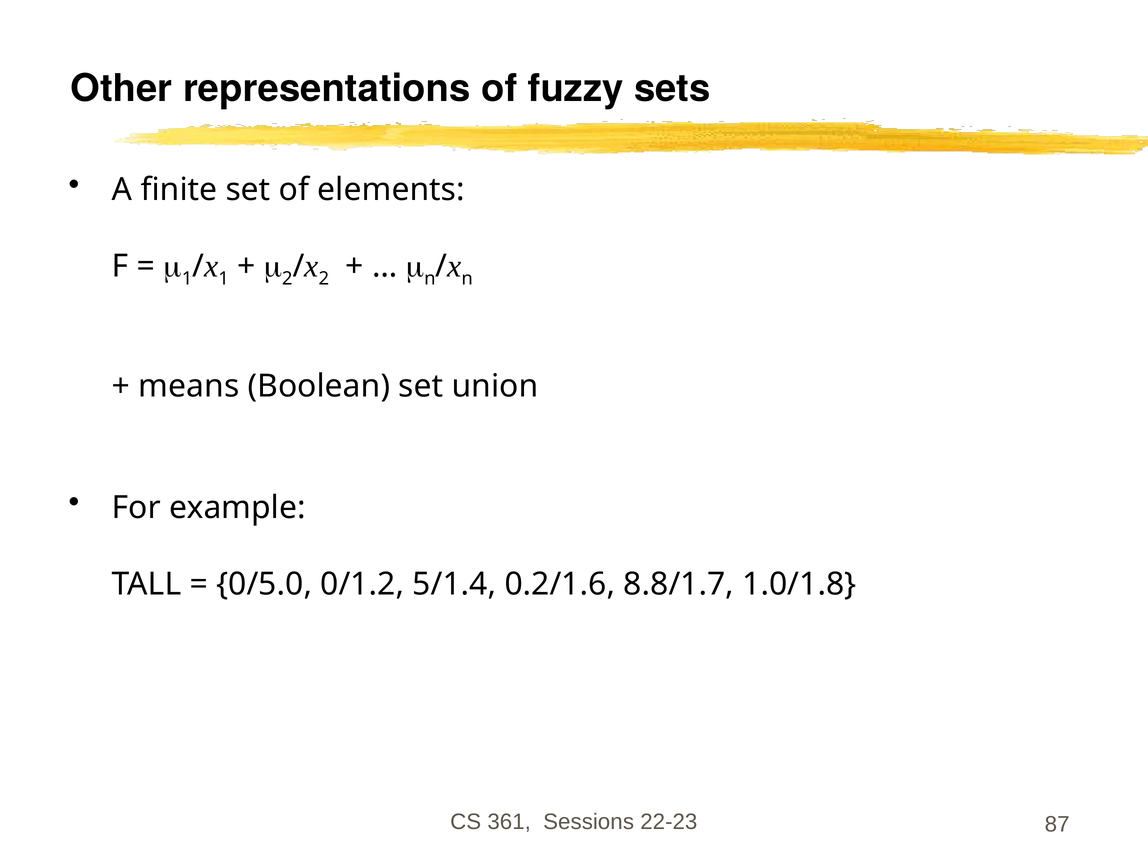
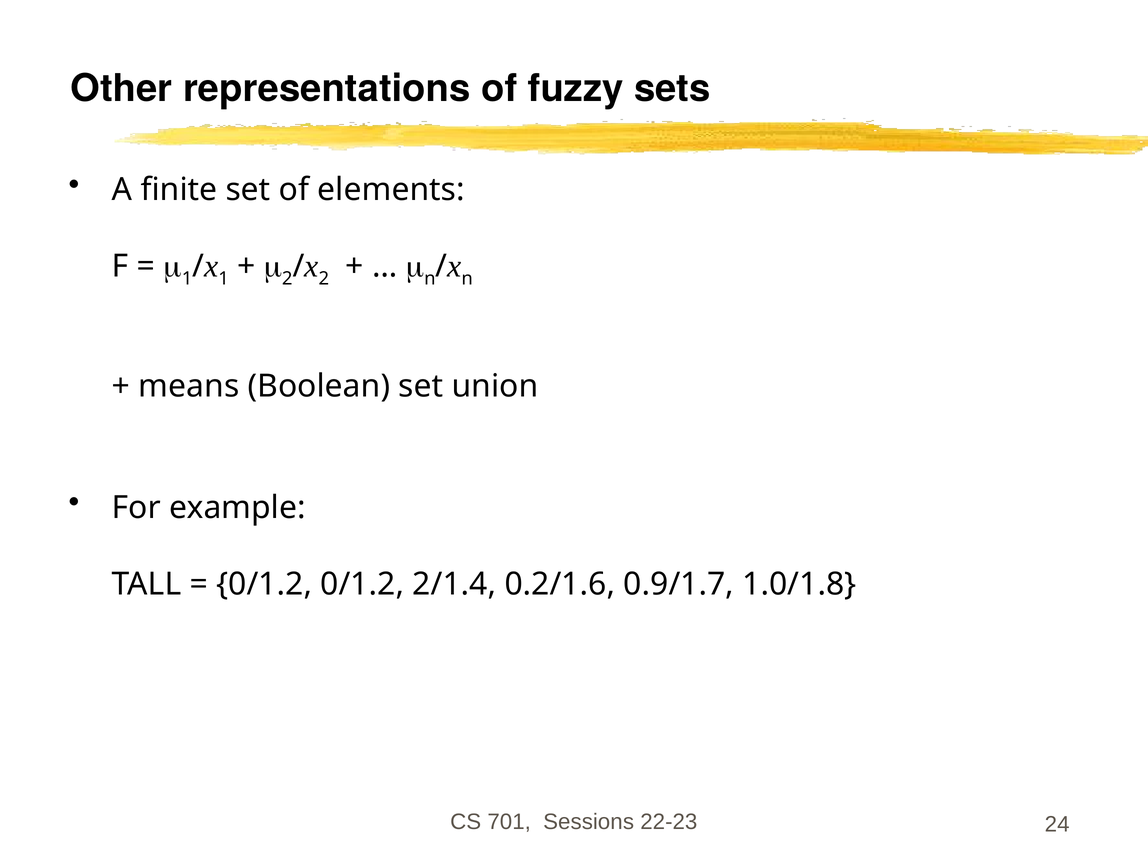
0/5.0: 0/5.0 -> 0/1.2 (264, 584)
5/1.4: 5/1.4 -> 2/1.4 (454, 584)
8.8/1.7: 8.8/1.7 -> 0.9/1.7 (679, 584)
361: 361 -> 701 (509, 822)
87: 87 -> 24 (1057, 824)
